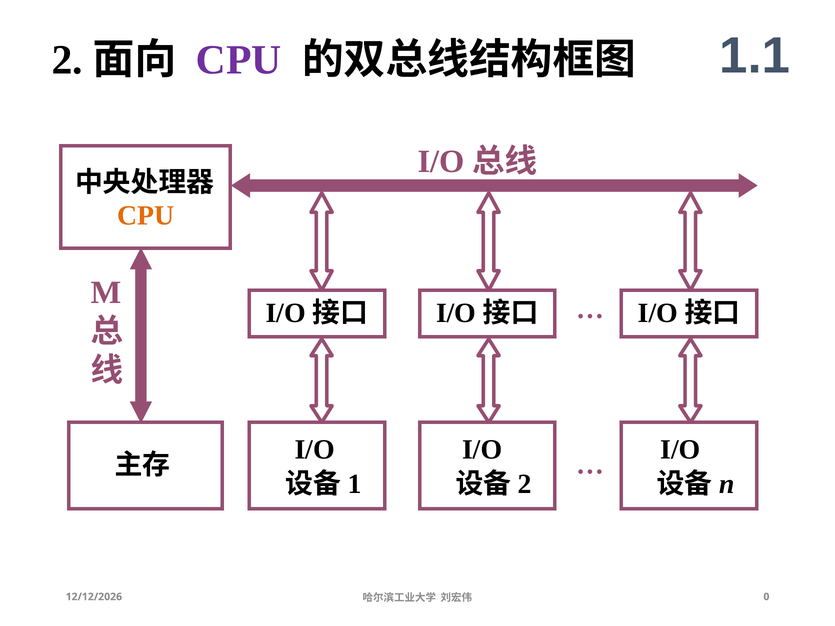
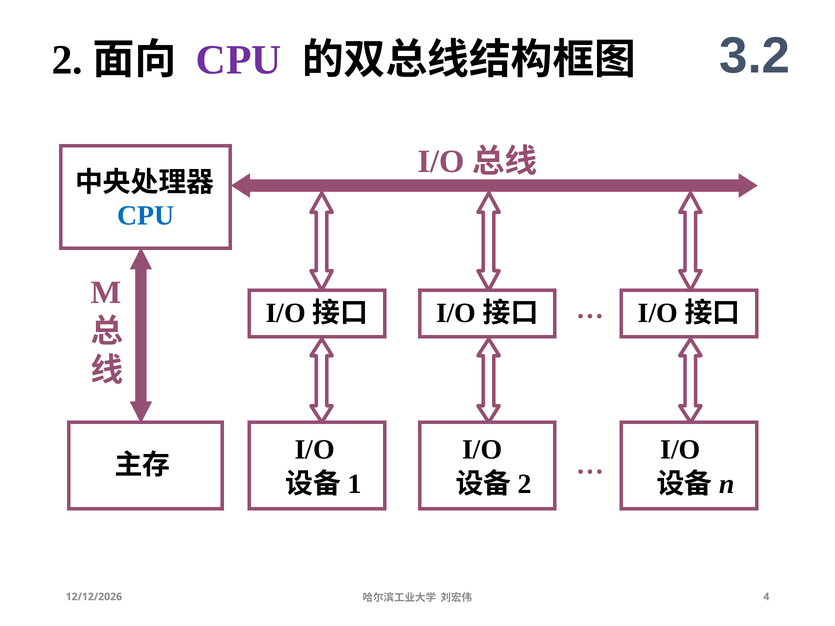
1.1: 1.1 -> 3.2 (755, 56)
CPU colour: orange -> blue (146, 216)
0: 0 -> 4 (766, 597)
